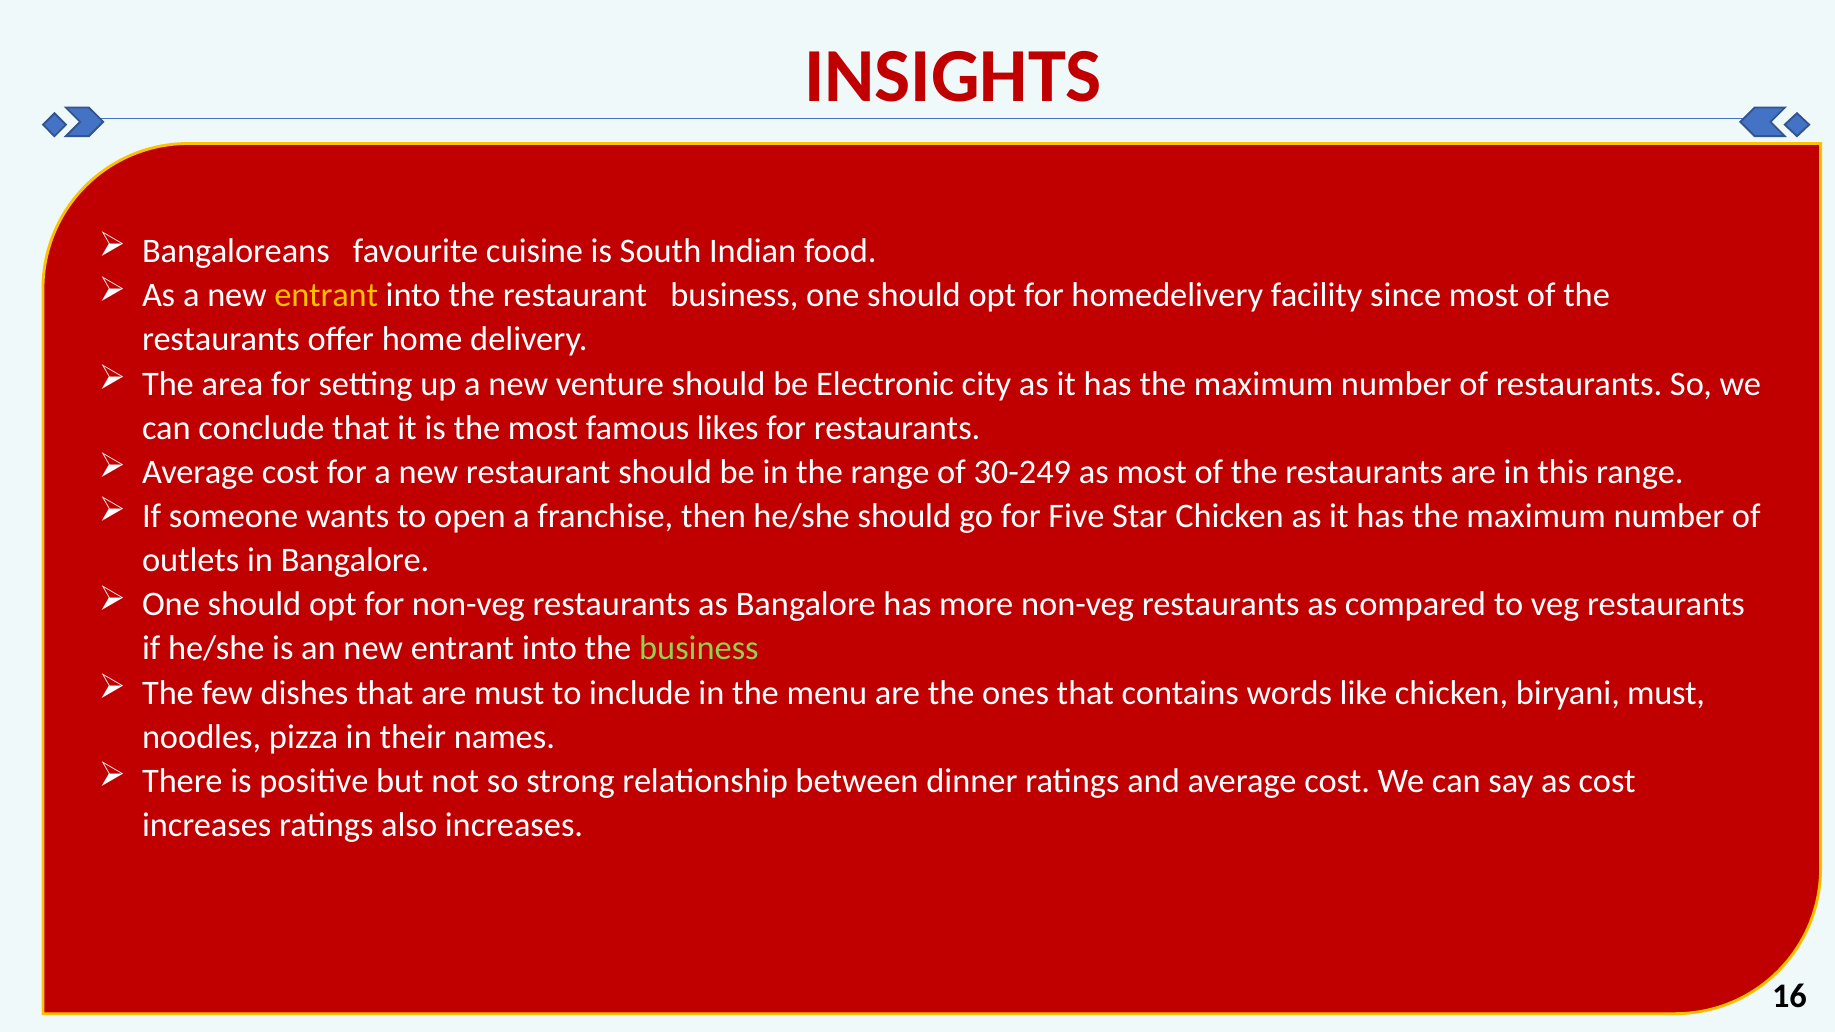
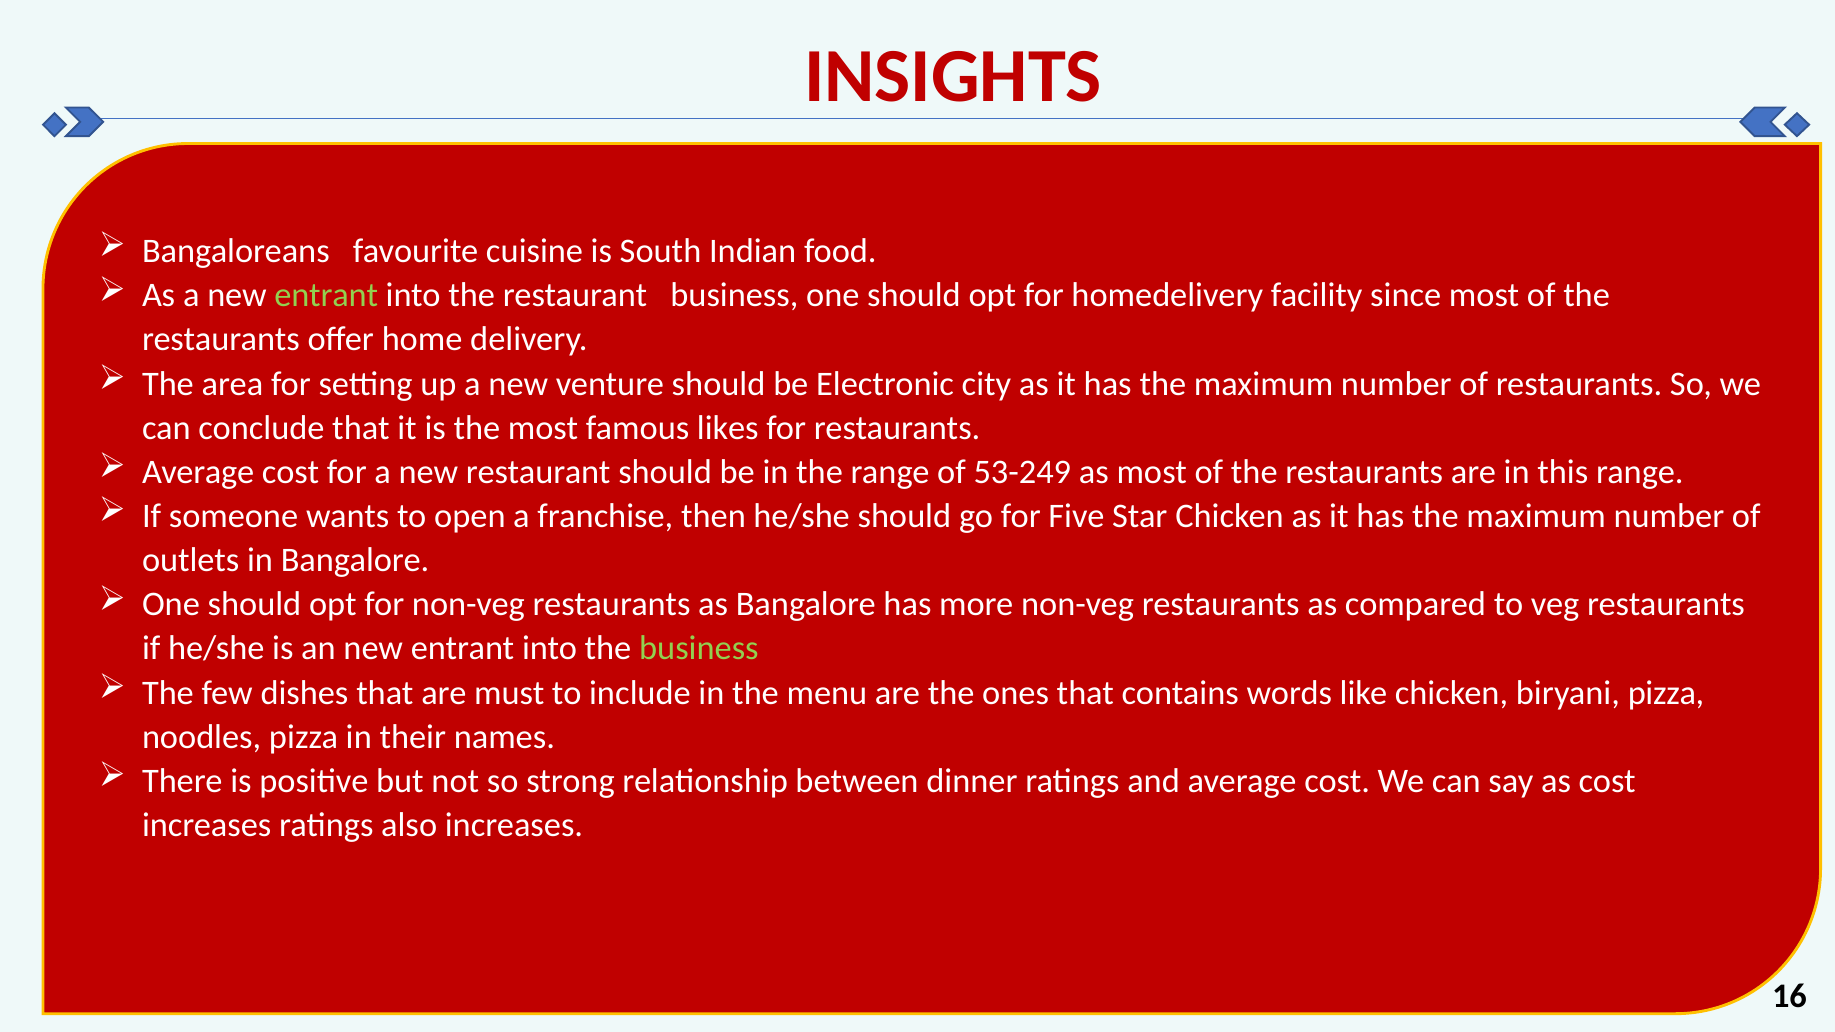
entrant colour: yellow -> light green (326, 295)
30-249: 30-249 -> 53-249 (1022, 472)
biryani must: must -> pizza (1666, 693)
